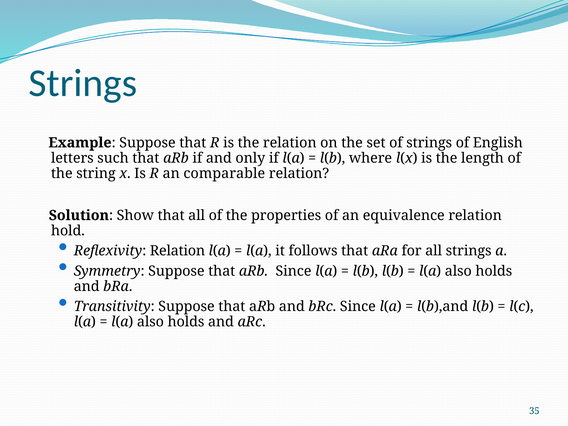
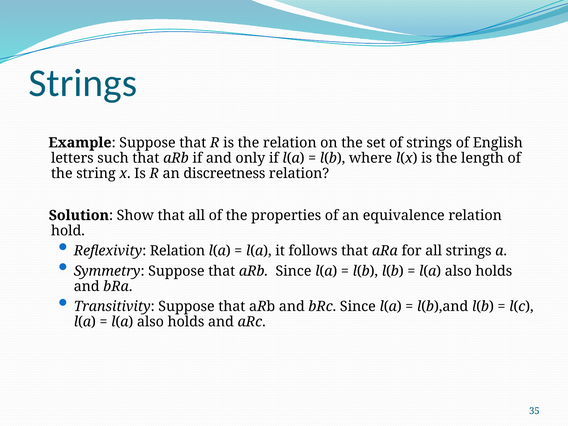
comparable: comparable -> discreetness (224, 173)
